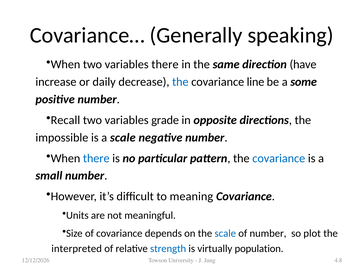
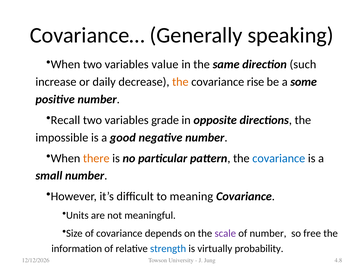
variables there: there -> value (165, 64)
have: have -> such (303, 64)
the colour: blue -> orange (180, 82)
line: line -> rise (255, 82)
a scale: scale -> good (123, 138)
there colour: blue -> orange (96, 158)
scale colour: blue -> purple (225, 233)
plot: plot -> free (312, 233)
interpreted: interpreted -> information (77, 249)
population: population -> probability (259, 249)
